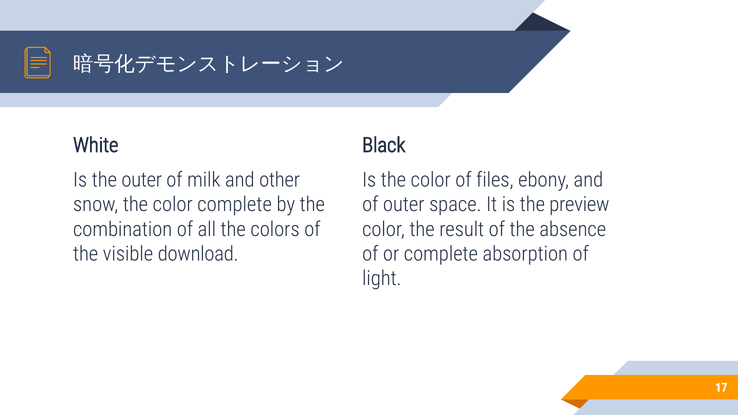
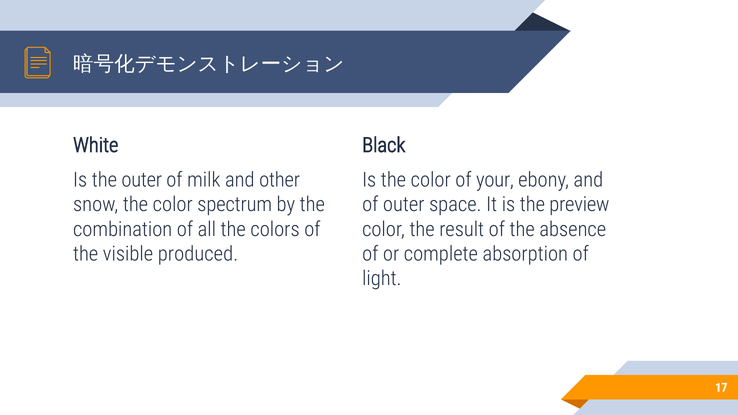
files: files -> your (495, 180)
color complete: complete -> spectrum (235, 205)
download: download -> produced (198, 254)
